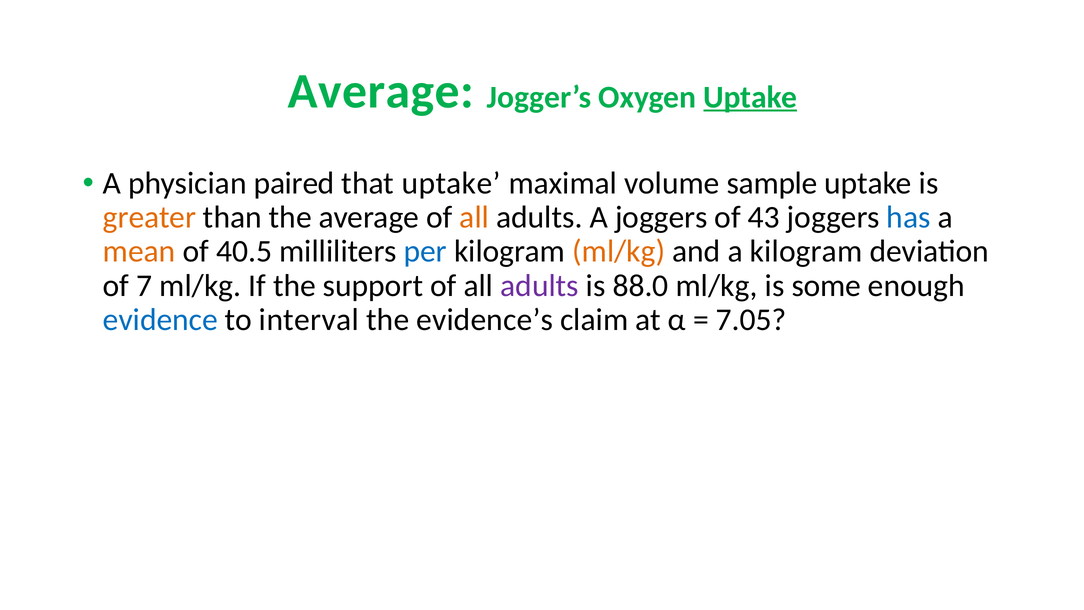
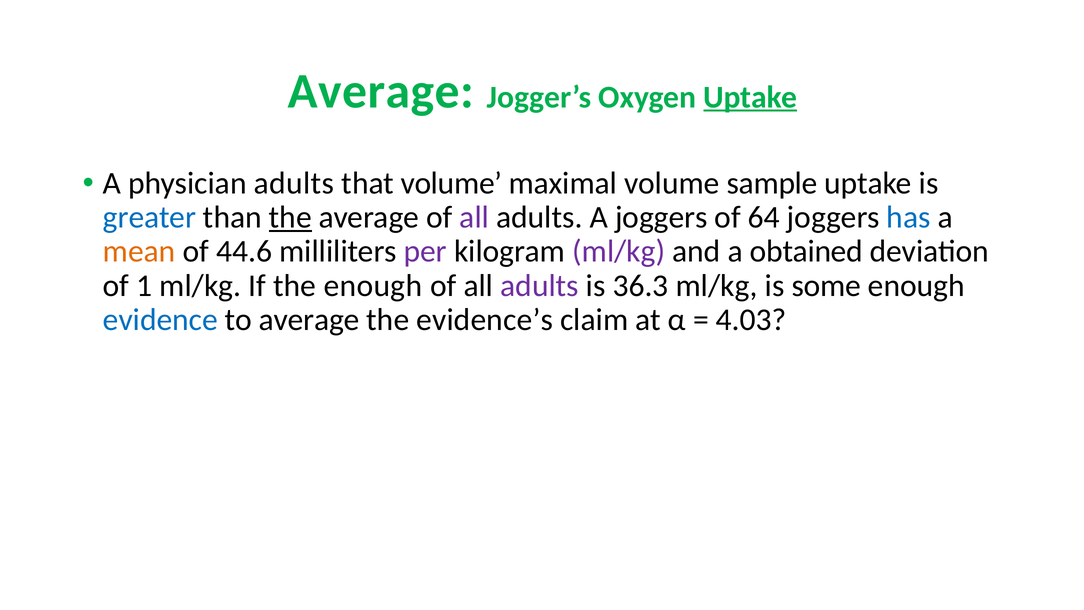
physician paired: paired -> adults (294, 183)
that uptake: uptake -> volume (451, 183)
greater colour: orange -> blue (149, 217)
the underline: none -> present (290, 217)
all colour: orange -> purple (474, 217)
43: 43 -> 64 (764, 217)
40.5: 40.5 -> 44.6 (244, 251)
per colour: blue -> purple (425, 251)
ml/kg colour: orange -> purple (619, 251)
a kilogram: kilogram -> obtained (806, 251)
7: 7 -> 1 (144, 285)
the support: support -> enough (373, 285)
88.0: 88.0 -> 36.3 (641, 285)
to interval: interval -> average (309, 320)
7.05: 7.05 -> 4.03 (751, 320)
